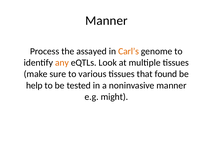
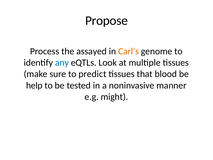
Manner: Manner -> Propose (107, 21)
any colour: orange -> blue (62, 63)
various: various -> predict (92, 74)
found: found -> blood (166, 74)
